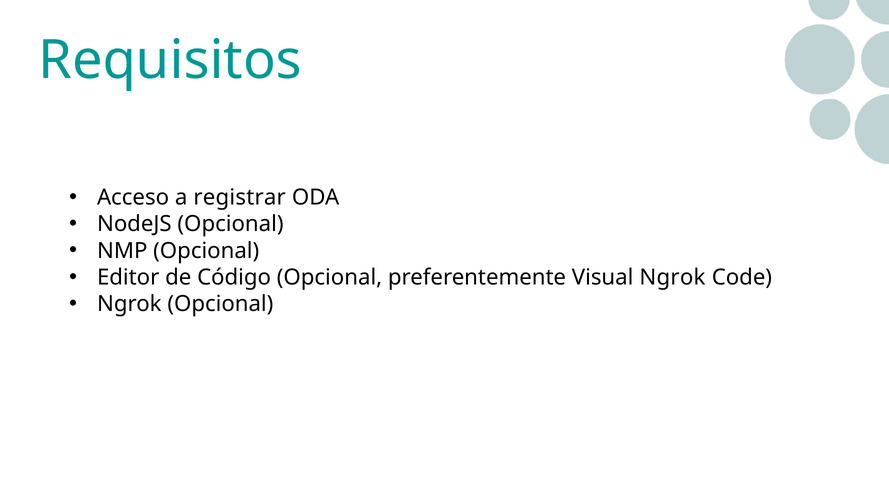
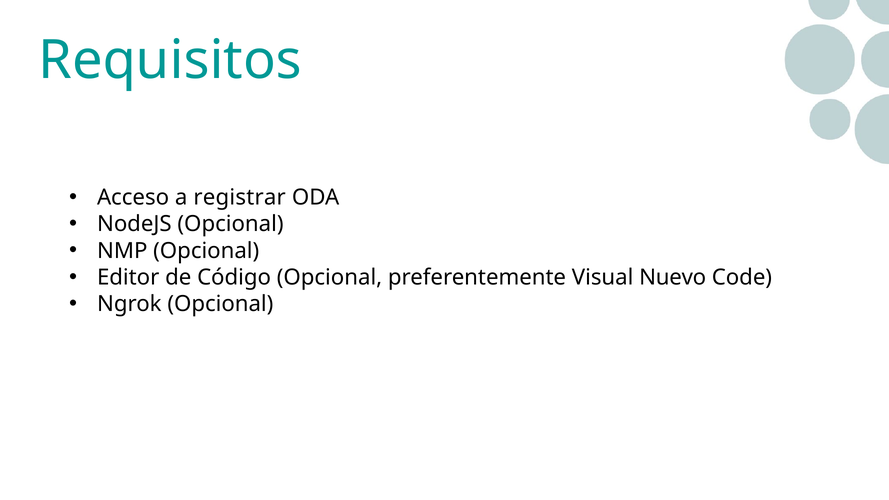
Visual Ngrok: Ngrok -> Nuevo (673, 277)
